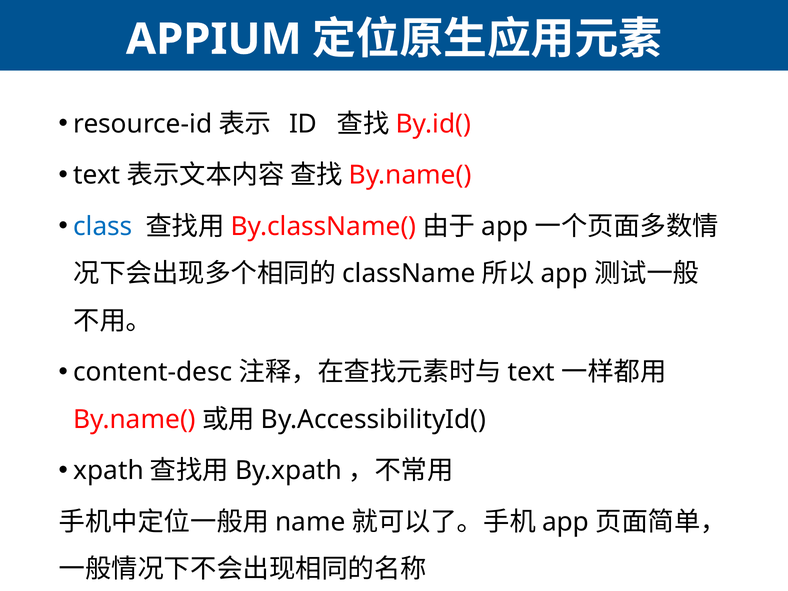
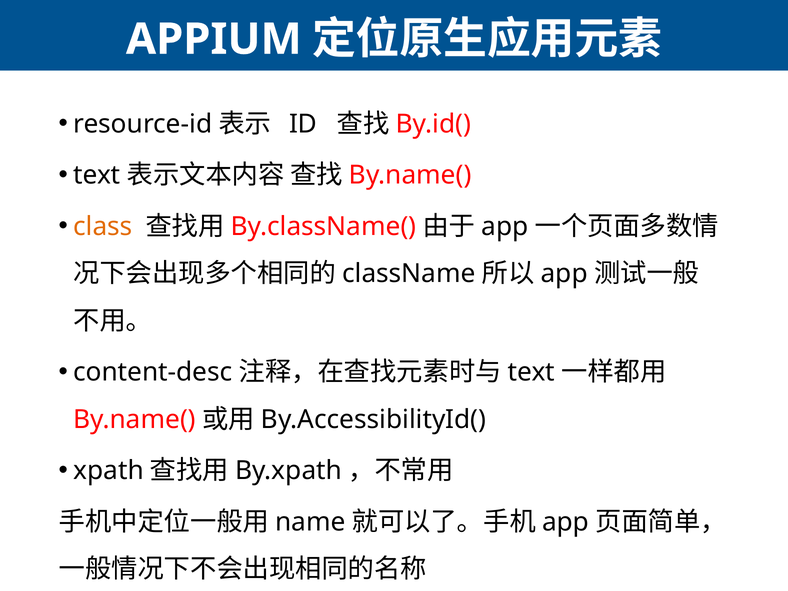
class colour: blue -> orange (103, 227)
